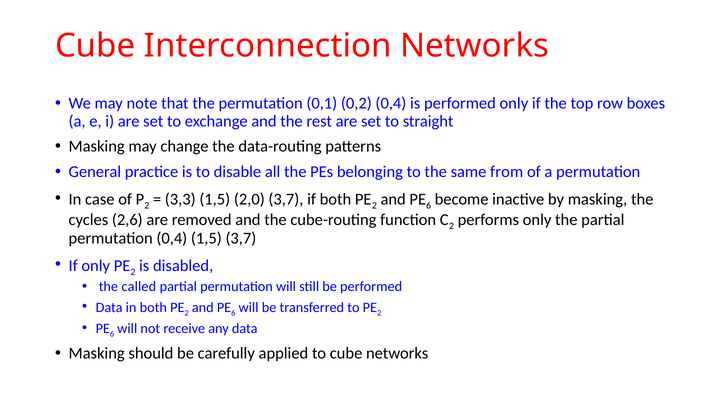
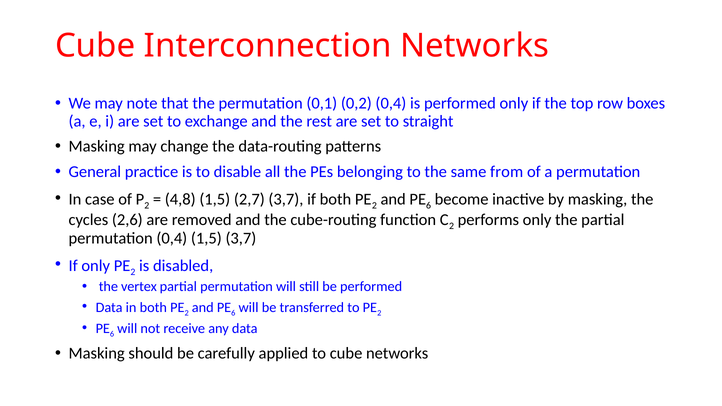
3,3: 3,3 -> 4,8 (180, 199)
2,0: 2,0 -> 2,7 (249, 199)
called: called -> vertex (139, 287)
